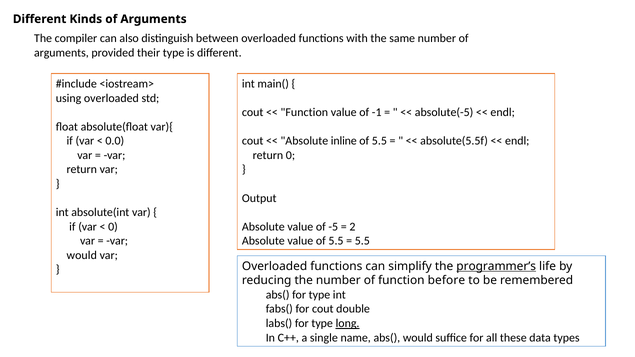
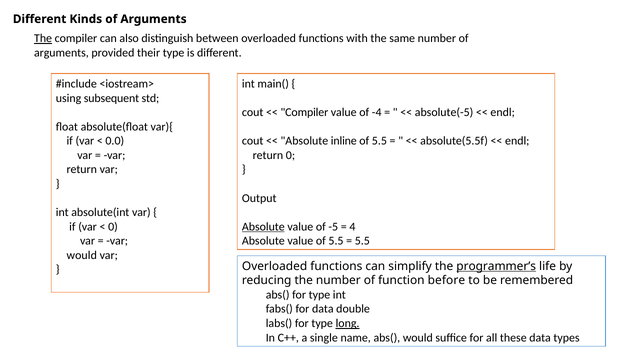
The underline: none -> present (43, 38)
using overloaded: overloaded -> subsequent (111, 98)
Function: Function -> Compiler (304, 112)
-1: -1 -> -4 (377, 112)
Absolute underline: none -> present (263, 227)
2: 2 -> 4 (352, 227)
for cout: cout -> data (323, 309)
